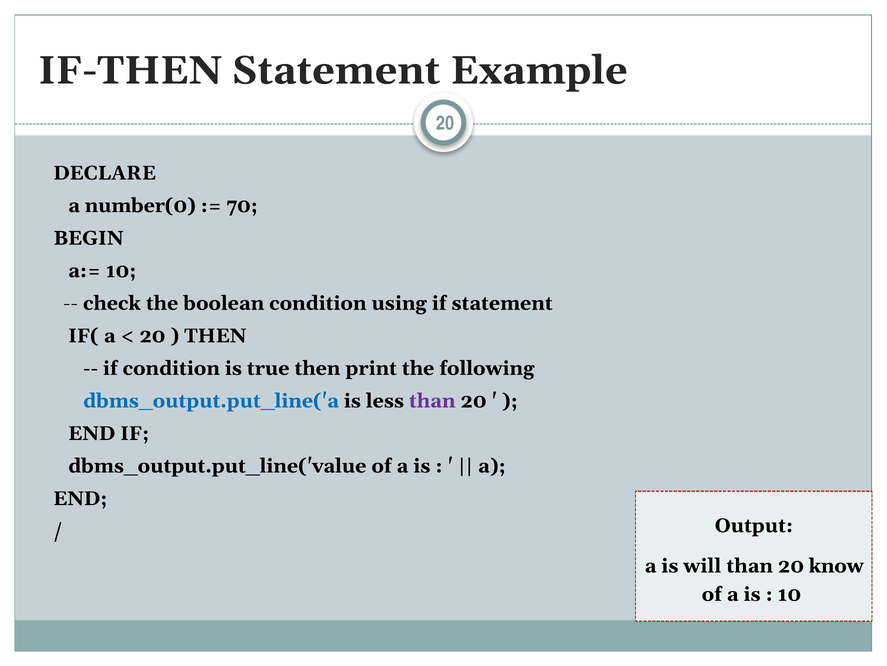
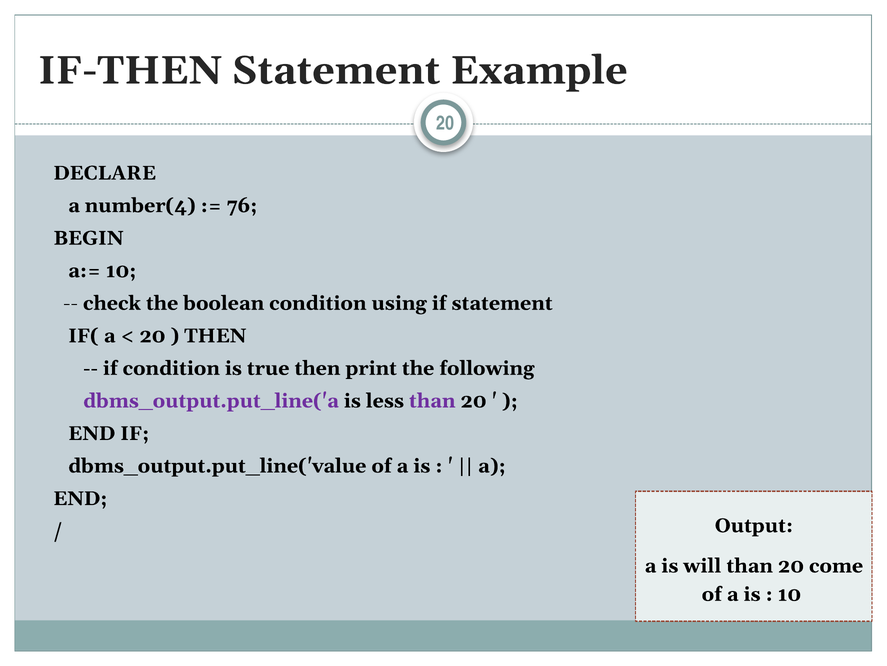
number(0: number(0 -> number(4 (140, 205)
70: 70 -> 76 (242, 205)
dbms_output.put_line('a colour: blue -> purple (211, 400)
know: know -> come (836, 565)
